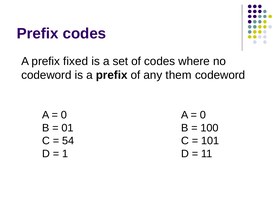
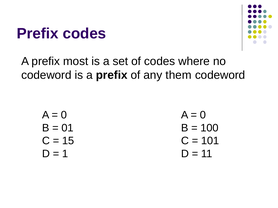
fixed: fixed -> most (76, 61)
54: 54 -> 15 (68, 141)
